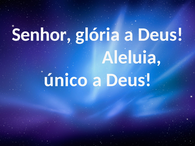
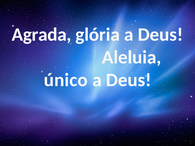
Senhor: Senhor -> Agrada (41, 35)
